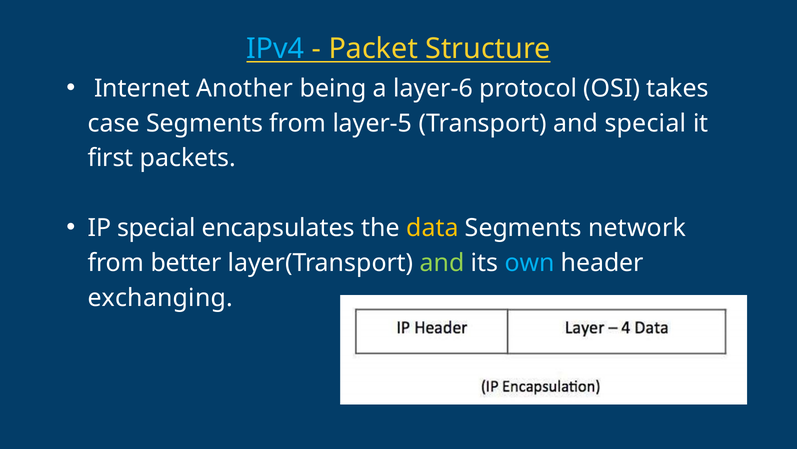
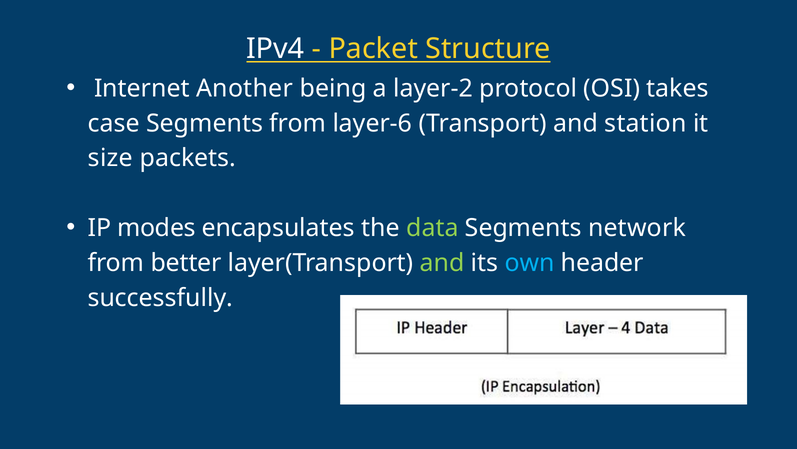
IPv4 colour: light blue -> white (275, 48)
layer-6: layer-6 -> layer-2 (433, 88)
layer-5: layer-5 -> layer-6 (372, 123)
and special: special -> station (645, 123)
first: first -> size (110, 158)
IP special: special -> modes (156, 228)
data colour: yellow -> light green (432, 228)
exchanging: exchanging -> successfully (160, 297)
